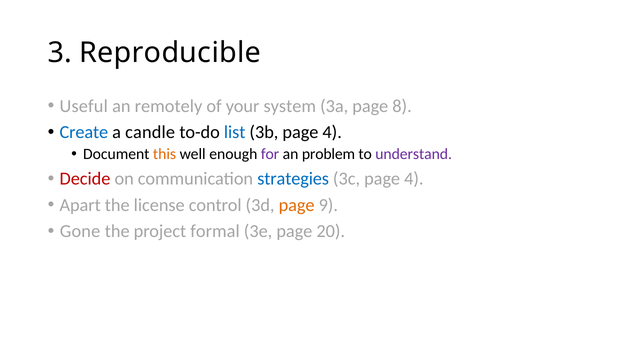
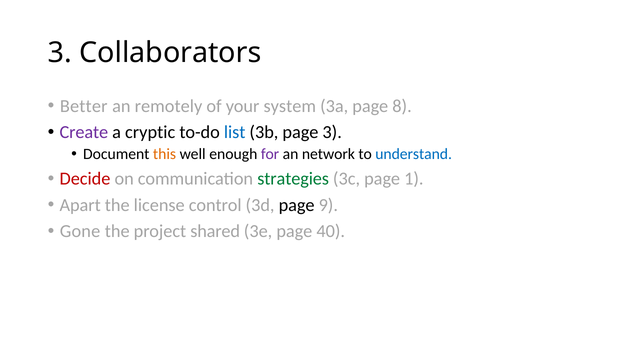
Reproducible: Reproducible -> Collaborators (170, 53)
Useful: Useful -> Better (84, 106)
Create colour: blue -> purple (84, 132)
candle: candle -> cryptic (150, 132)
3b page 4: 4 -> 3 (332, 132)
problem: problem -> network (328, 154)
understand colour: purple -> blue (414, 154)
strategies colour: blue -> green (293, 179)
3c page 4: 4 -> 1 (414, 179)
page colour: orange -> black (297, 205)
formal: formal -> shared (215, 231)
20: 20 -> 40 (331, 231)
